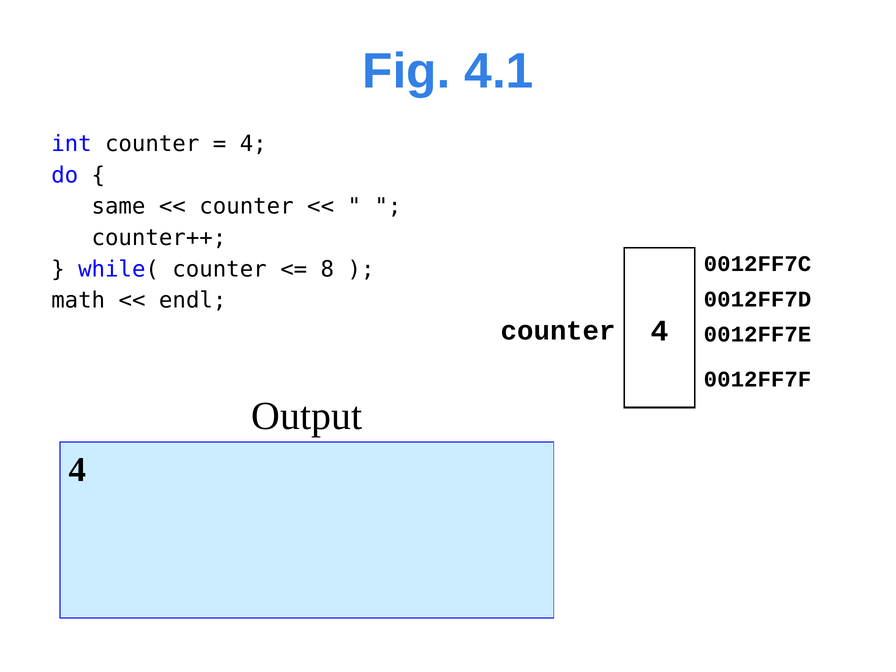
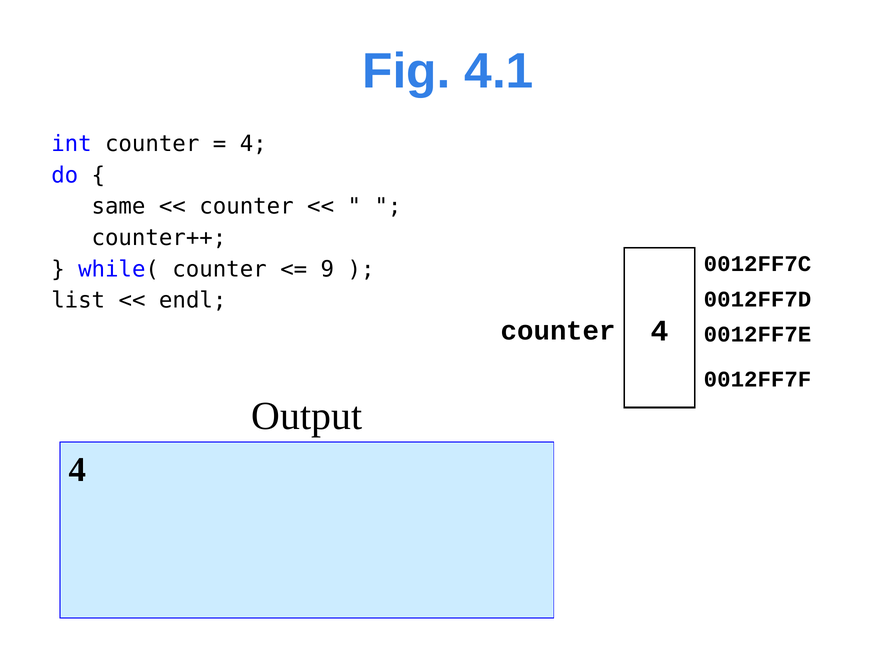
8: 8 -> 9 (327, 269)
math: math -> list (78, 301)
